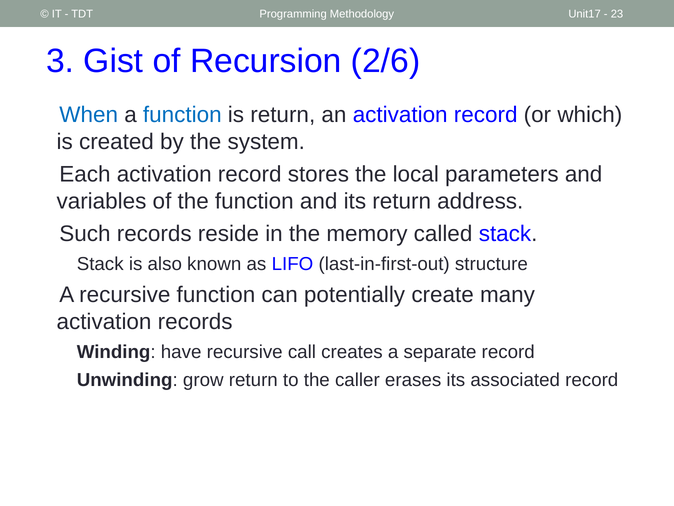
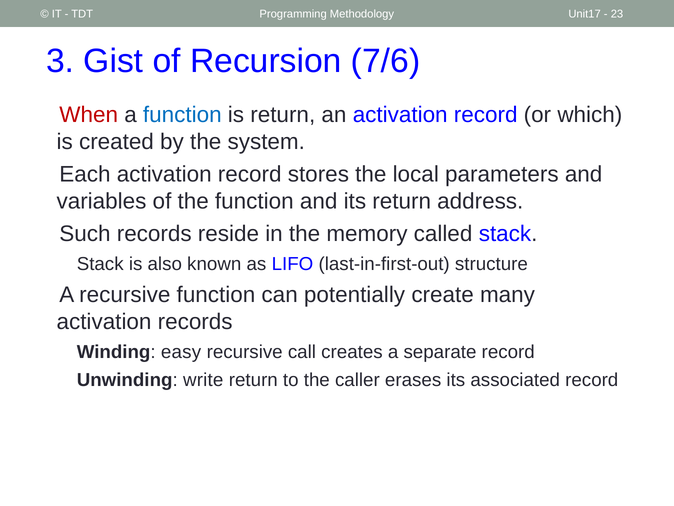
2/6: 2/6 -> 7/6 (386, 61)
When colour: blue -> red (89, 115)
have: have -> easy (181, 351)
grow: grow -> write (203, 380)
